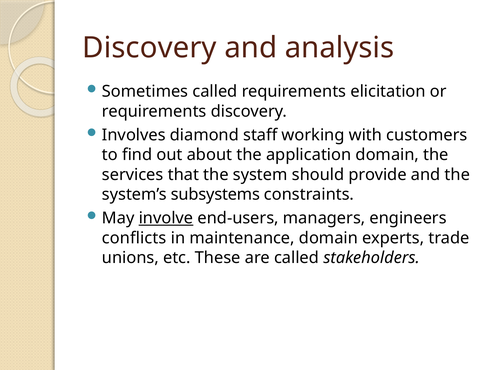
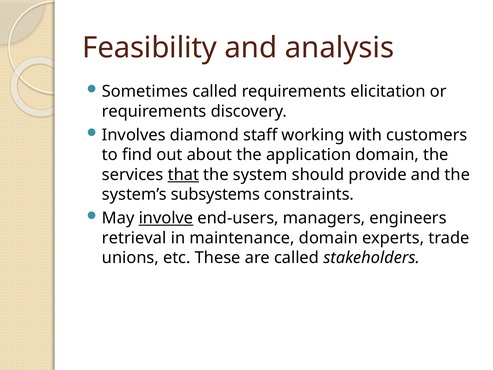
Discovery: Discovery -> Feasibility (150, 48)
that underline: none -> present (183, 175)
conflicts: conflicts -> retrieval (134, 238)
